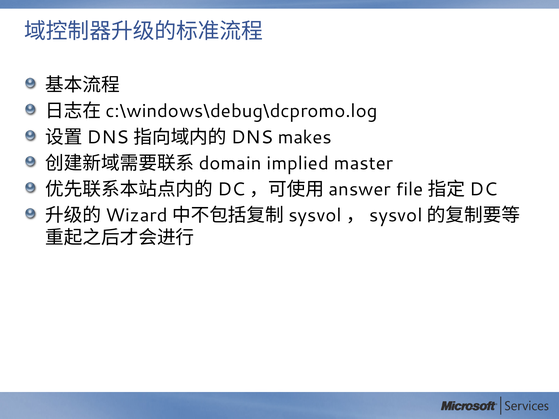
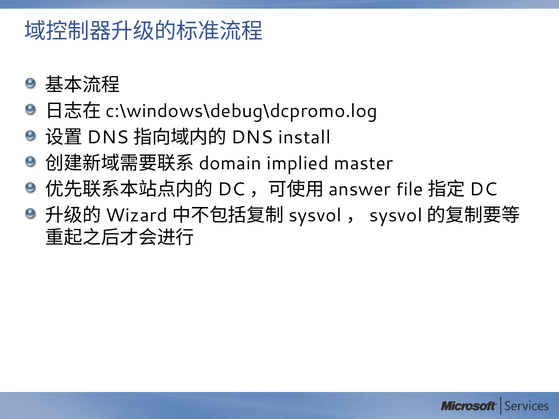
makes: makes -> install (305, 137)
